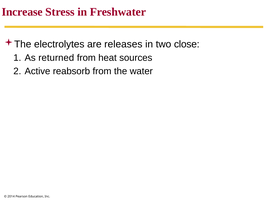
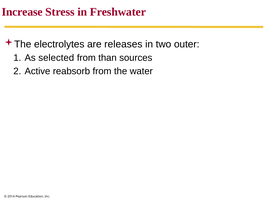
close: close -> outer (187, 44)
returned: returned -> selected (56, 58)
heat: heat -> than (108, 58)
